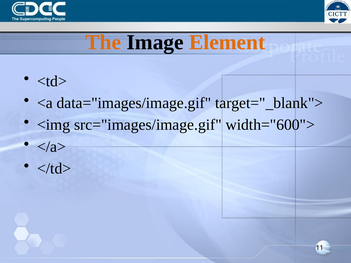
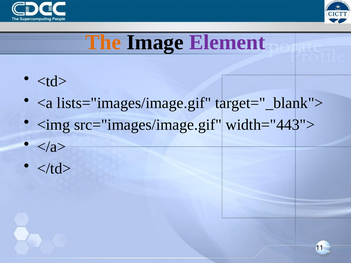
Element colour: orange -> purple (227, 42)
data="images/image.gif: data="images/image.gif -> lists="images/image.gif (134, 103)
width="600">: width="600"> -> width="443"> (270, 125)
